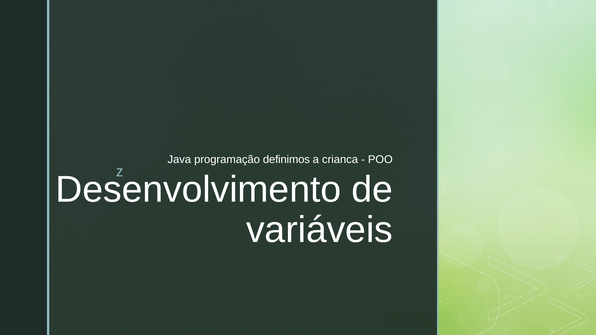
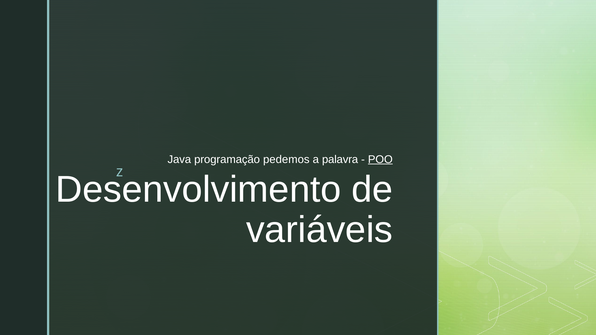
definimos: definimos -> pedemos (286, 159)
crianca: crianca -> palavra (340, 159)
POO underline: none -> present (380, 159)
